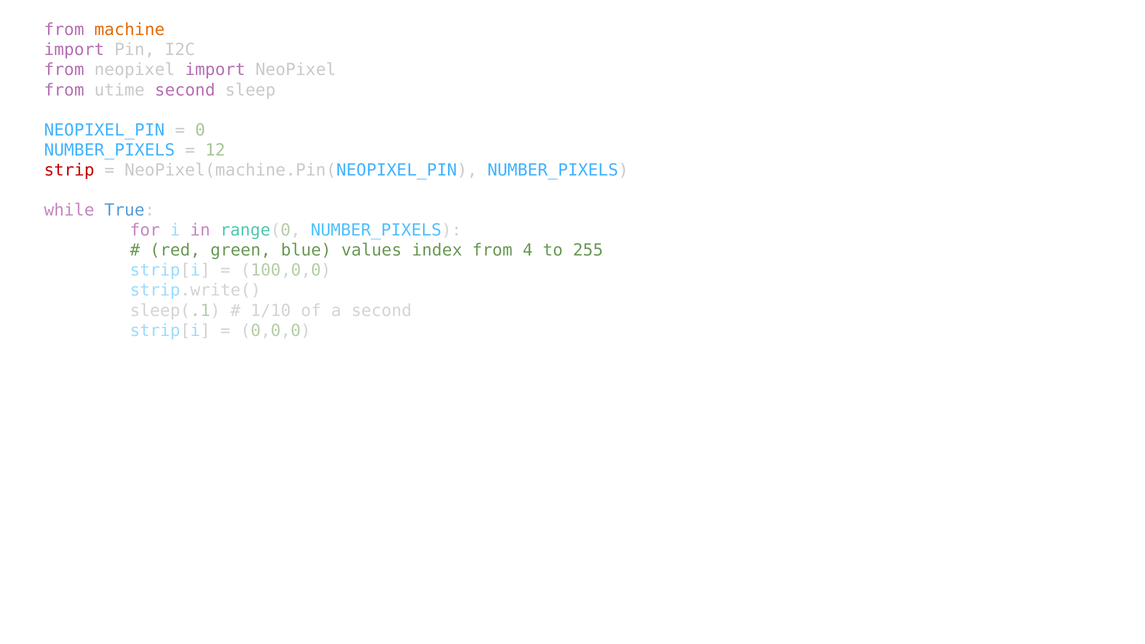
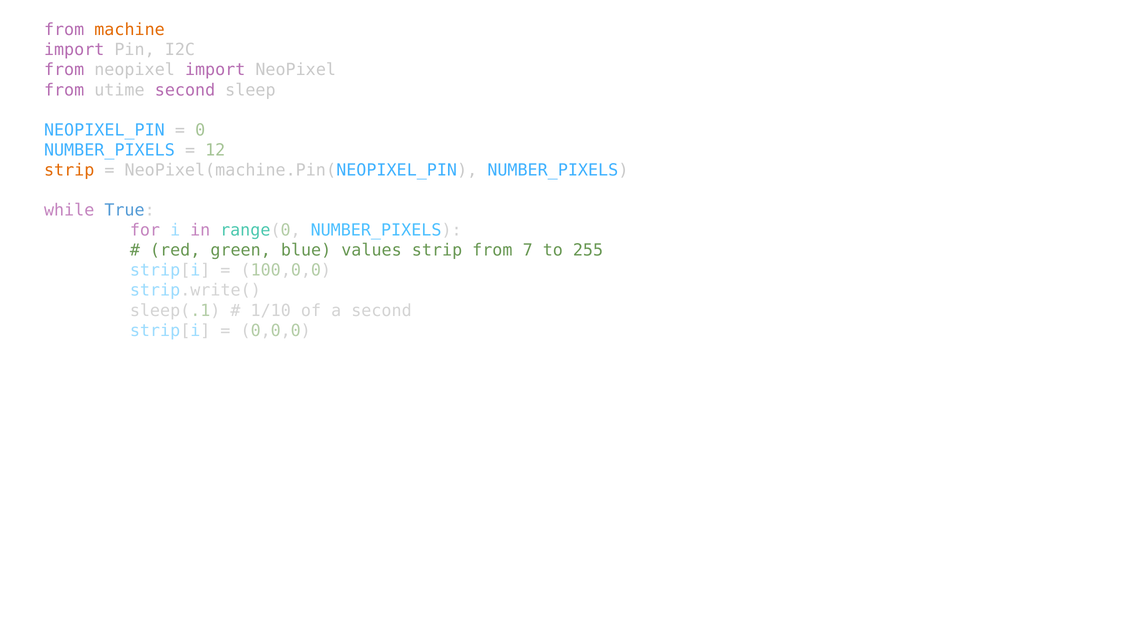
strip colour: red -> orange (69, 170)
values index: index -> strip (437, 250)
4: 4 -> 7 (528, 250)
